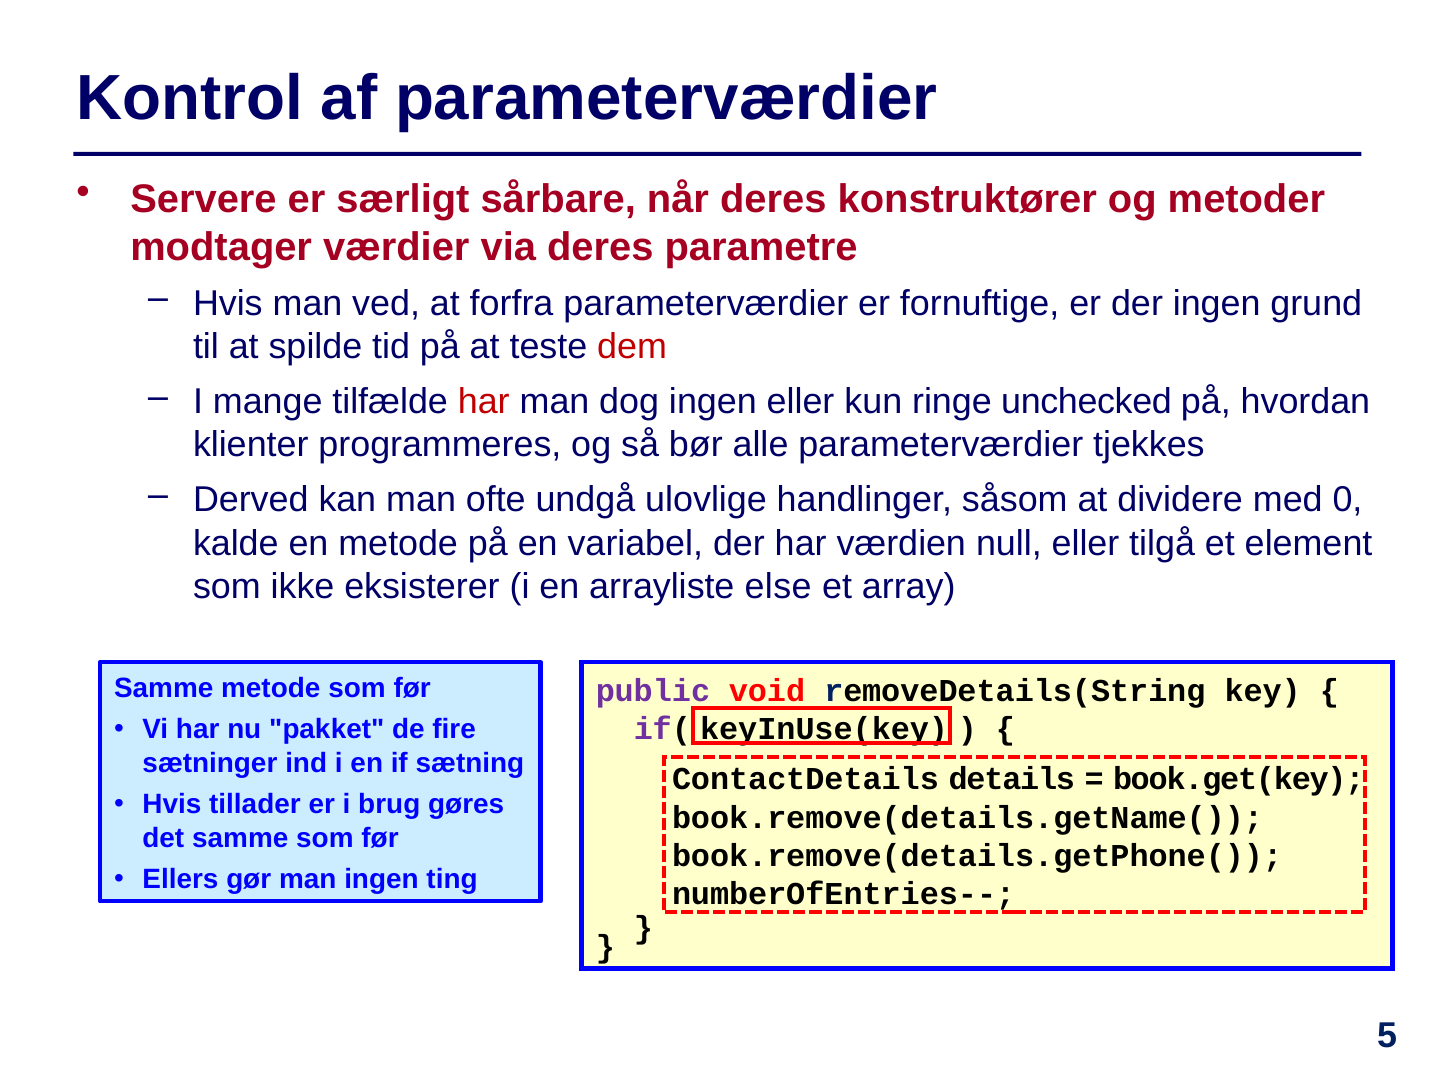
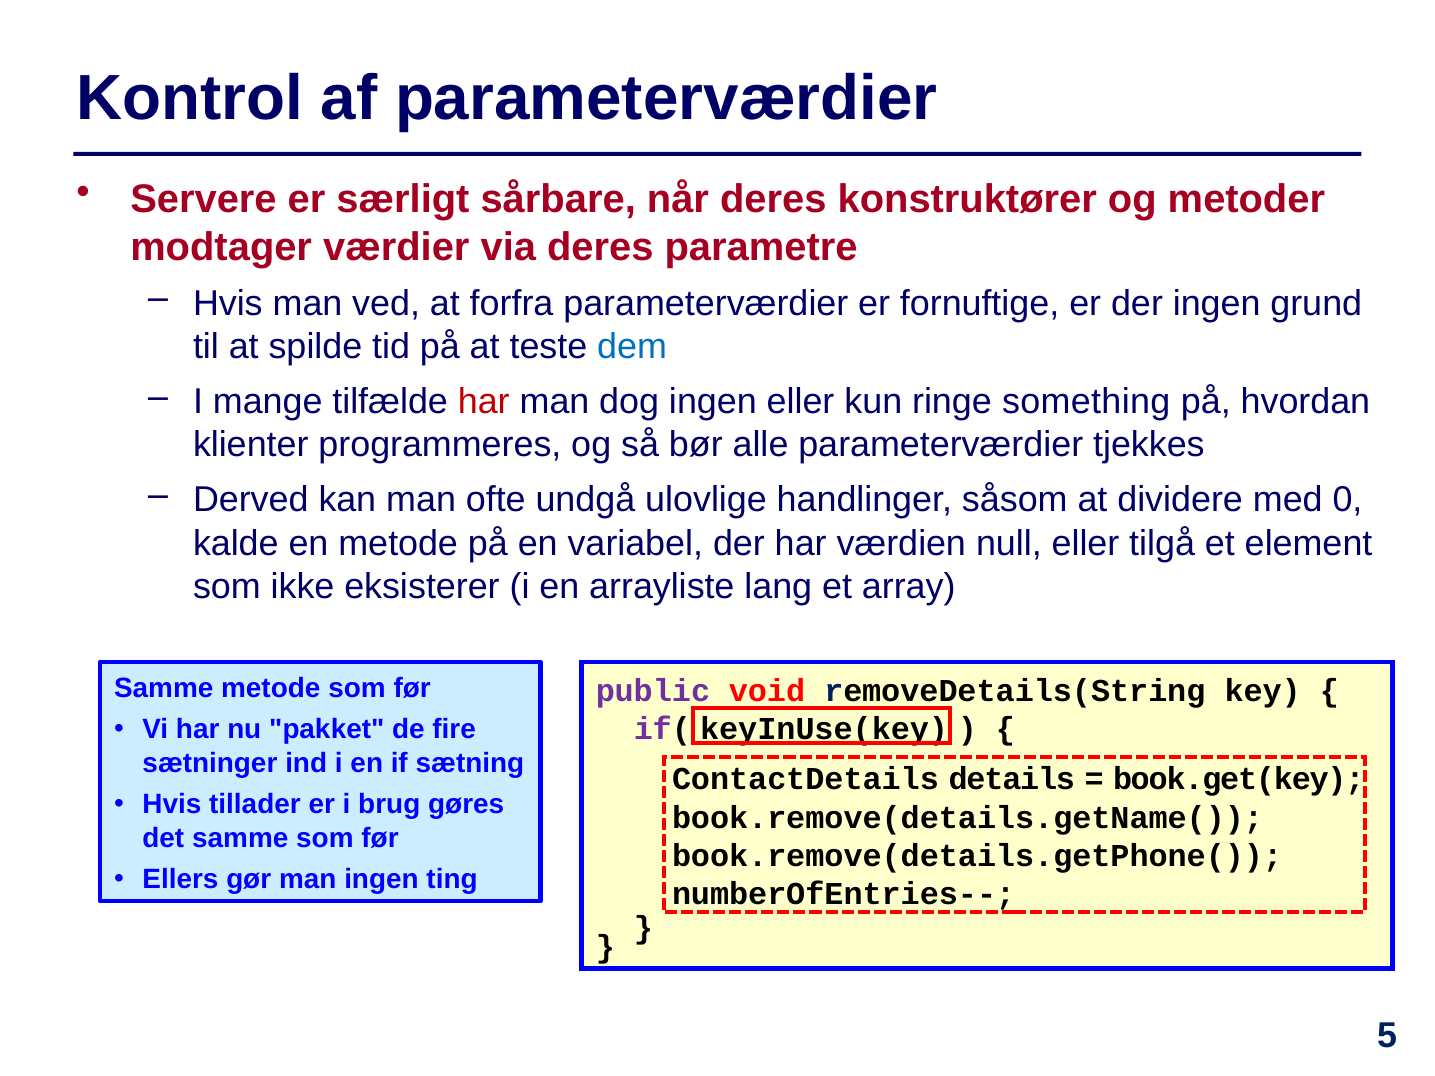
dem colour: red -> blue (632, 347)
unchecked: unchecked -> something (1086, 402)
else: else -> lang (778, 586)
